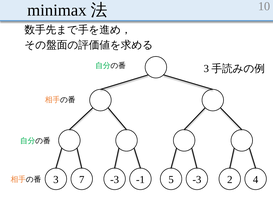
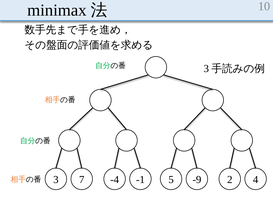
-3: -3 -> -4 (115, 179)
-3: -3 -> -9 (197, 179)
